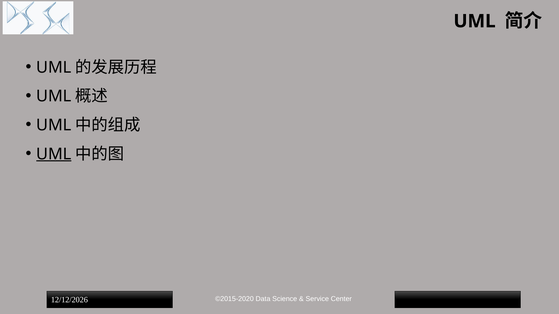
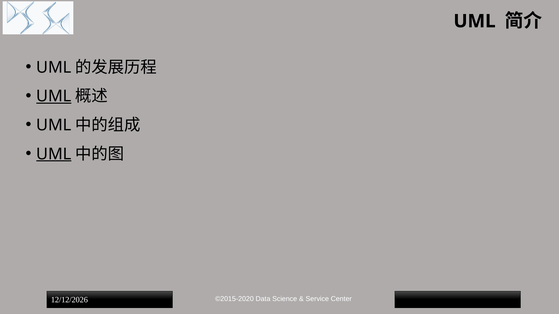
UML underline: none -> present (54, 96)
